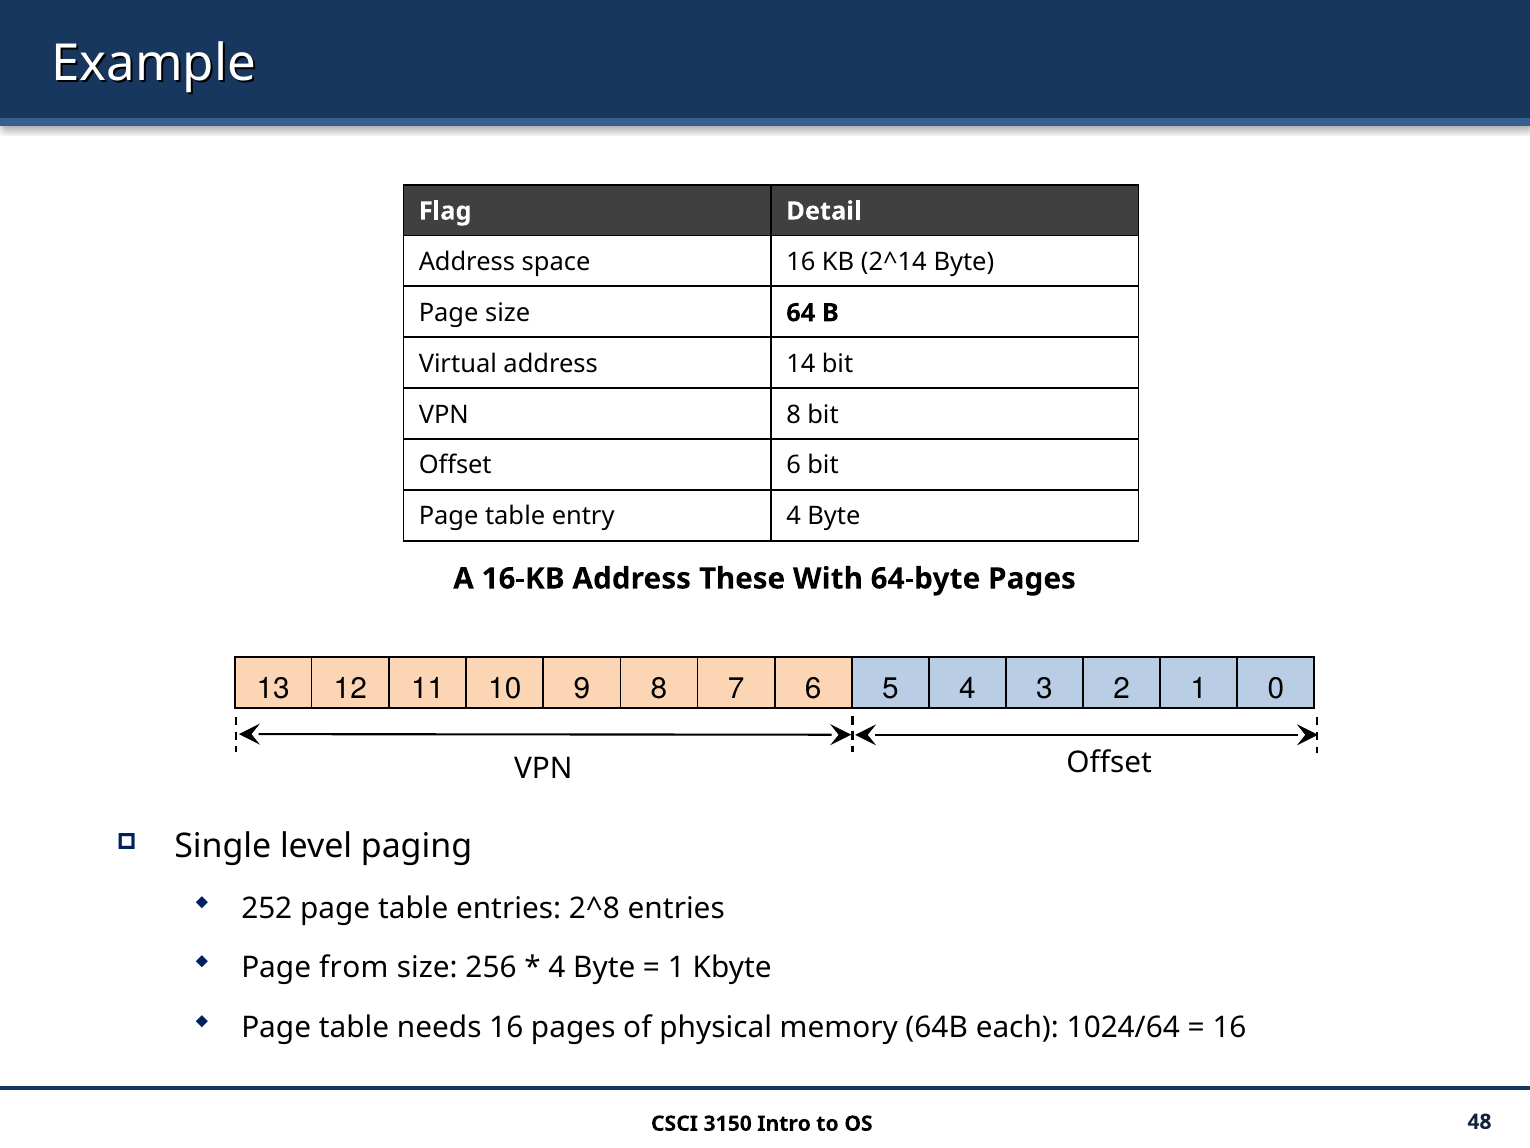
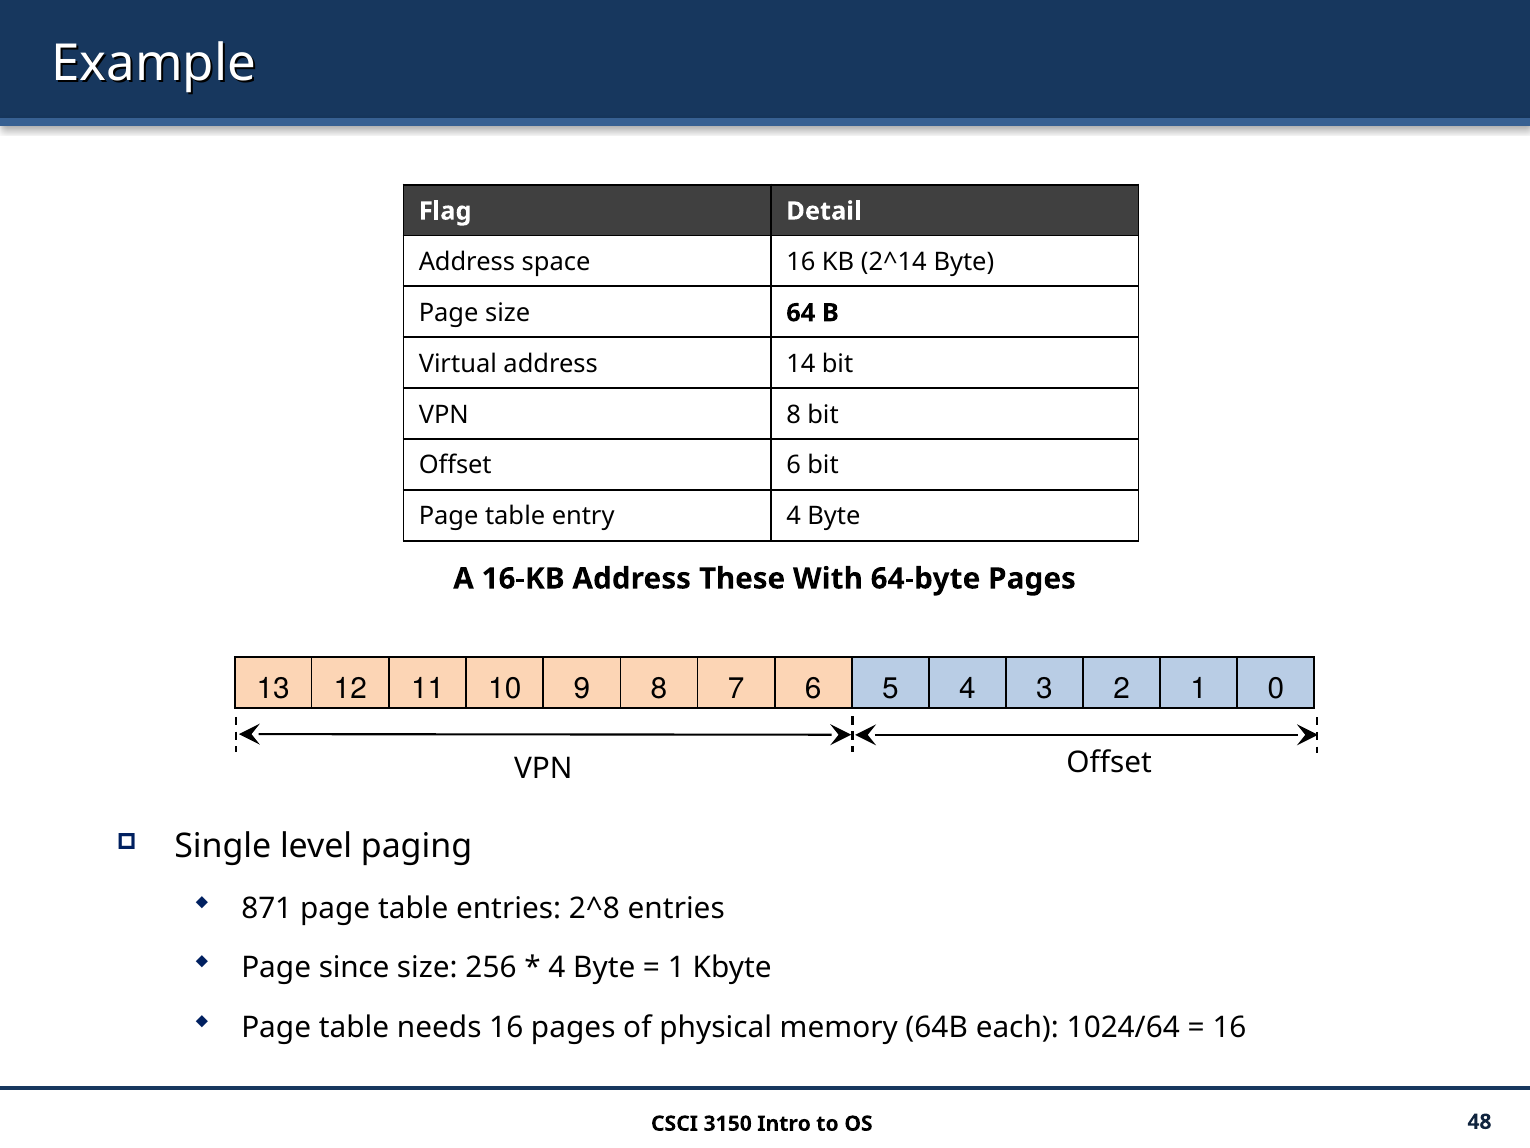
252: 252 -> 871 (267, 908)
from: from -> since (354, 967)
